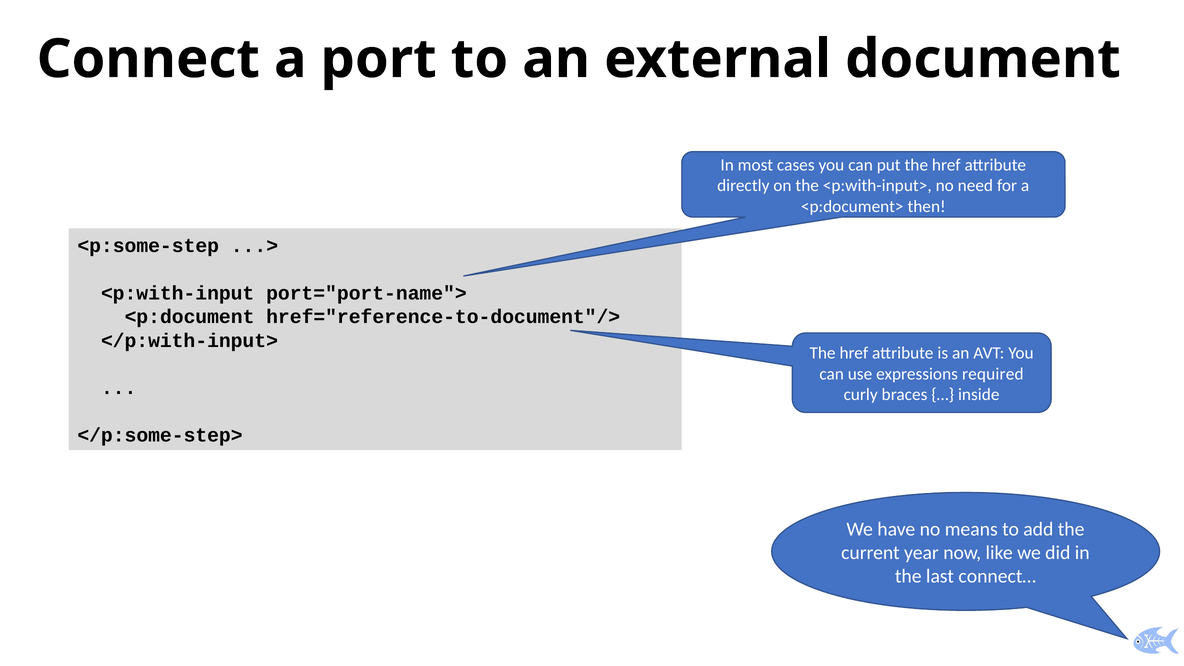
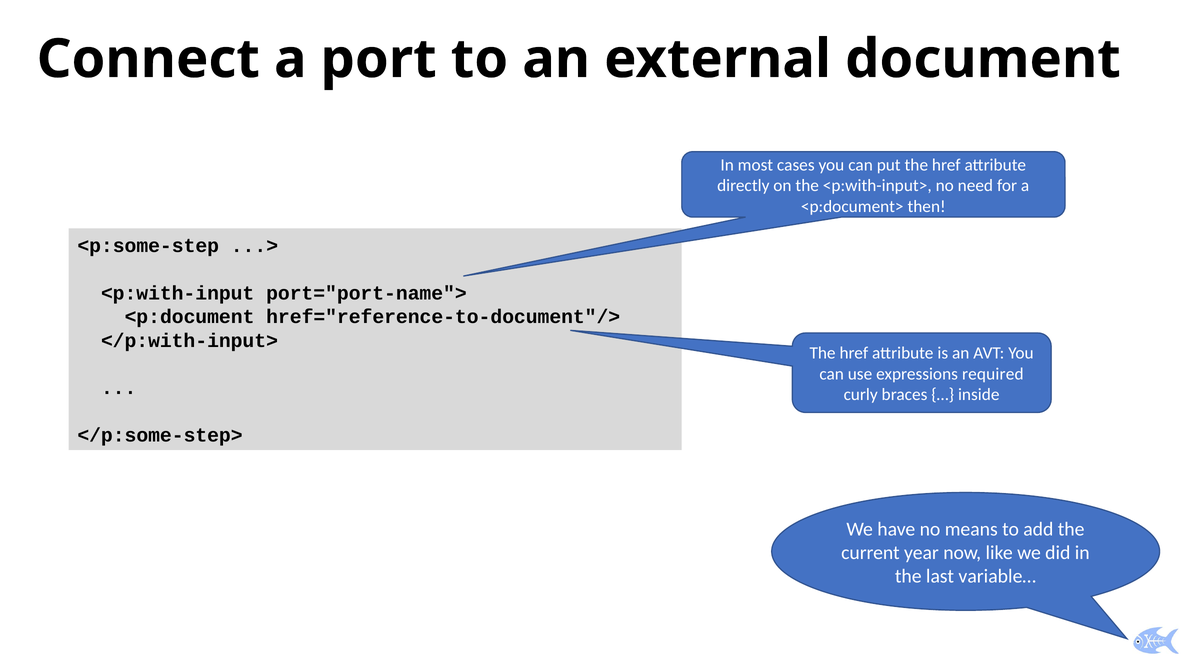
connect…: connect… -> variable… (997, 576)
